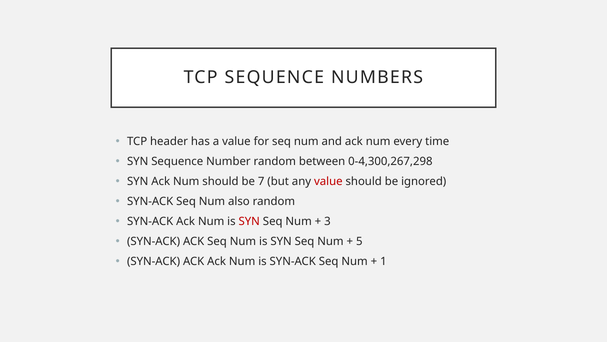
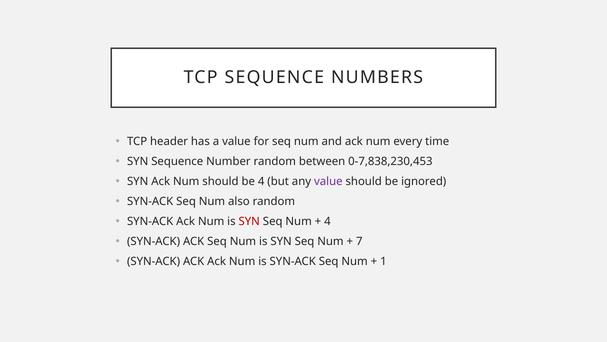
0-4,300,267,298: 0-4,300,267,298 -> 0-7,838,230,453 (390, 161)
be 7: 7 -> 4 (261, 181)
value colour: red -> purple (328, 181)
3: 3 -> 4 (327, 221)
5: 5 -> 7 (359, 241)
